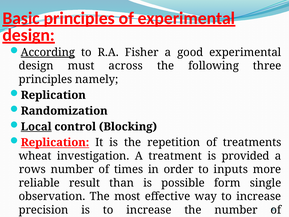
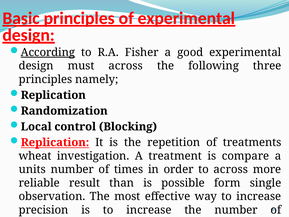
Local underline: present -> none (36, 127)
provided: provided -> compare (246, 156)
rows: rows -> units (32, 169)
to inputs: inputs -> across (231, 169)
